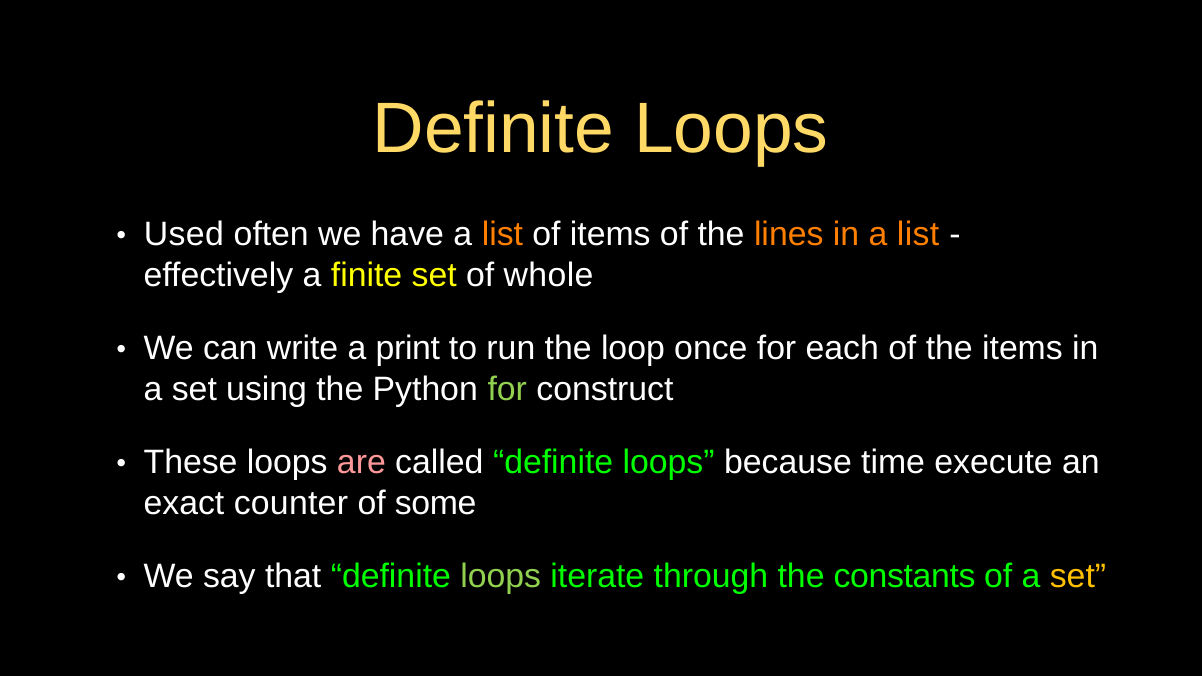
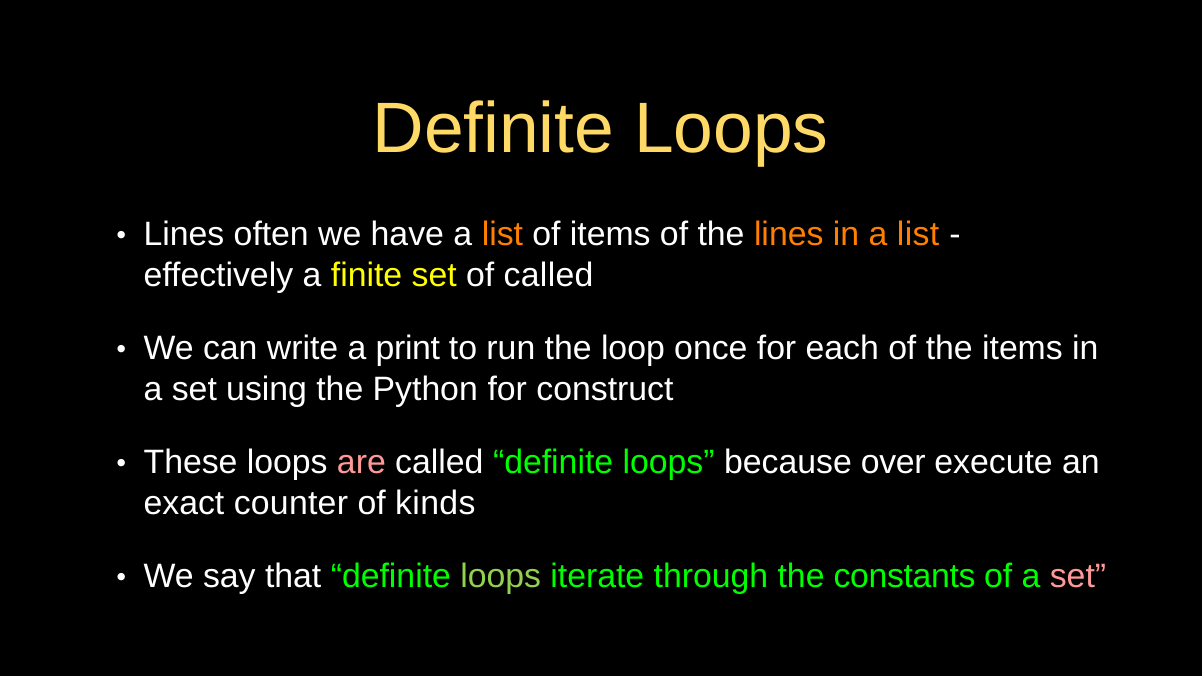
Used: Used -> Lines (184, 235)
of whole: whole -> called (549, 275)
for colour: light green -> white (507, 389)
time: time -> over (893, 463)
some: some -> kinds (435, 503)
set colour: yellow -> pink (1078, 577)
